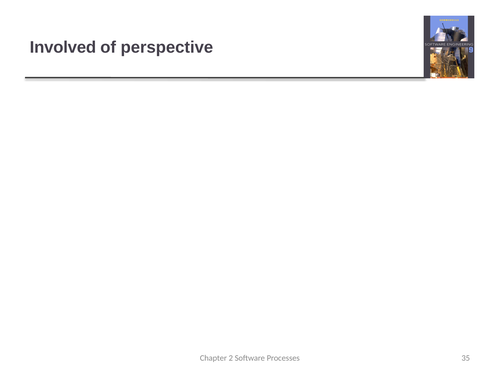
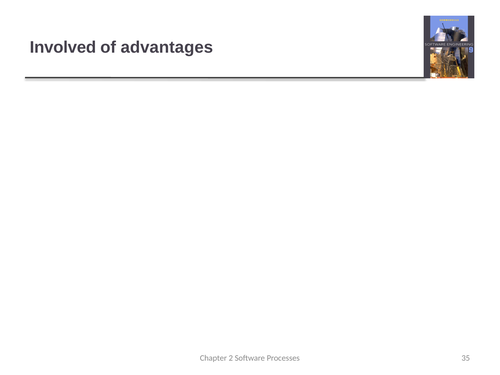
perspective: perspective -> advantages (167, 47)
